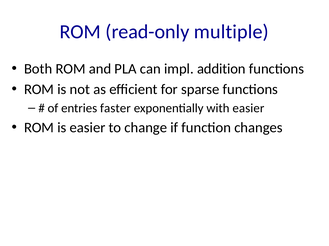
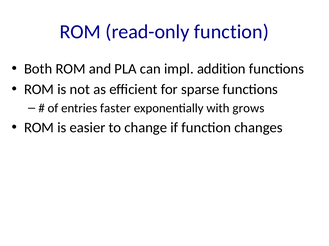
read-only multiple: multiple -> function (231, 32)
with easier: easier -> grows (248, 108)
